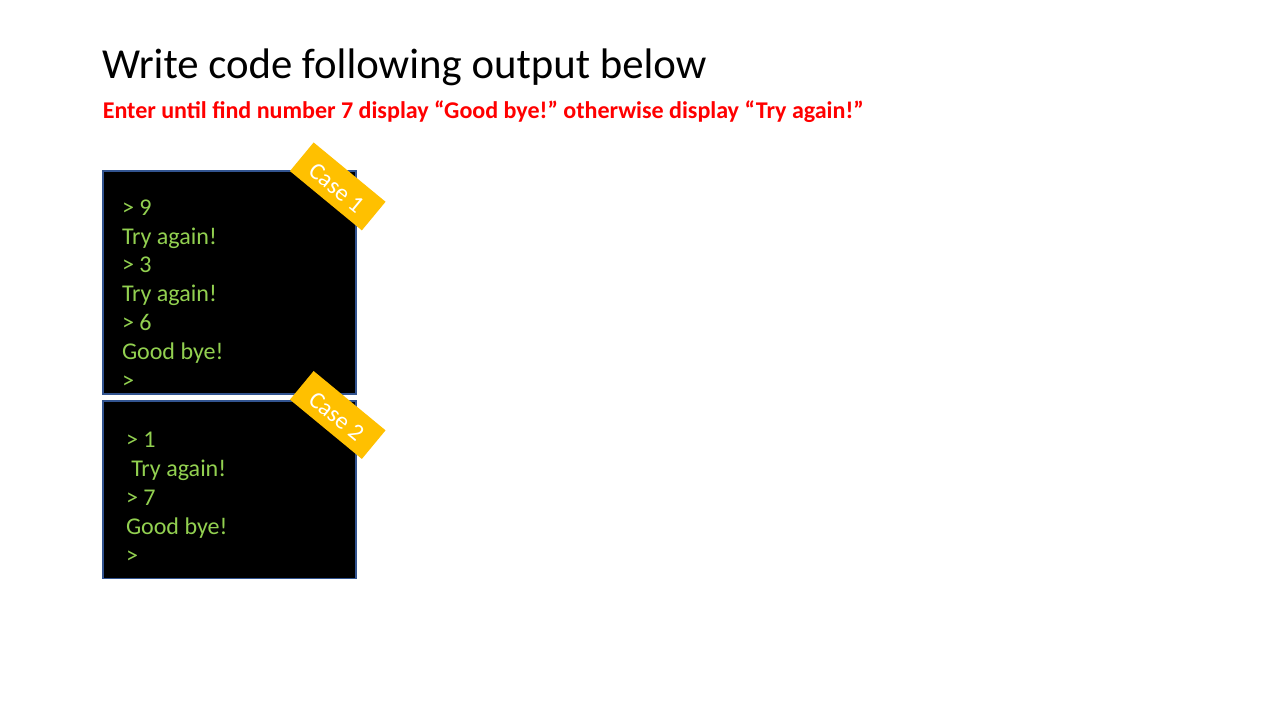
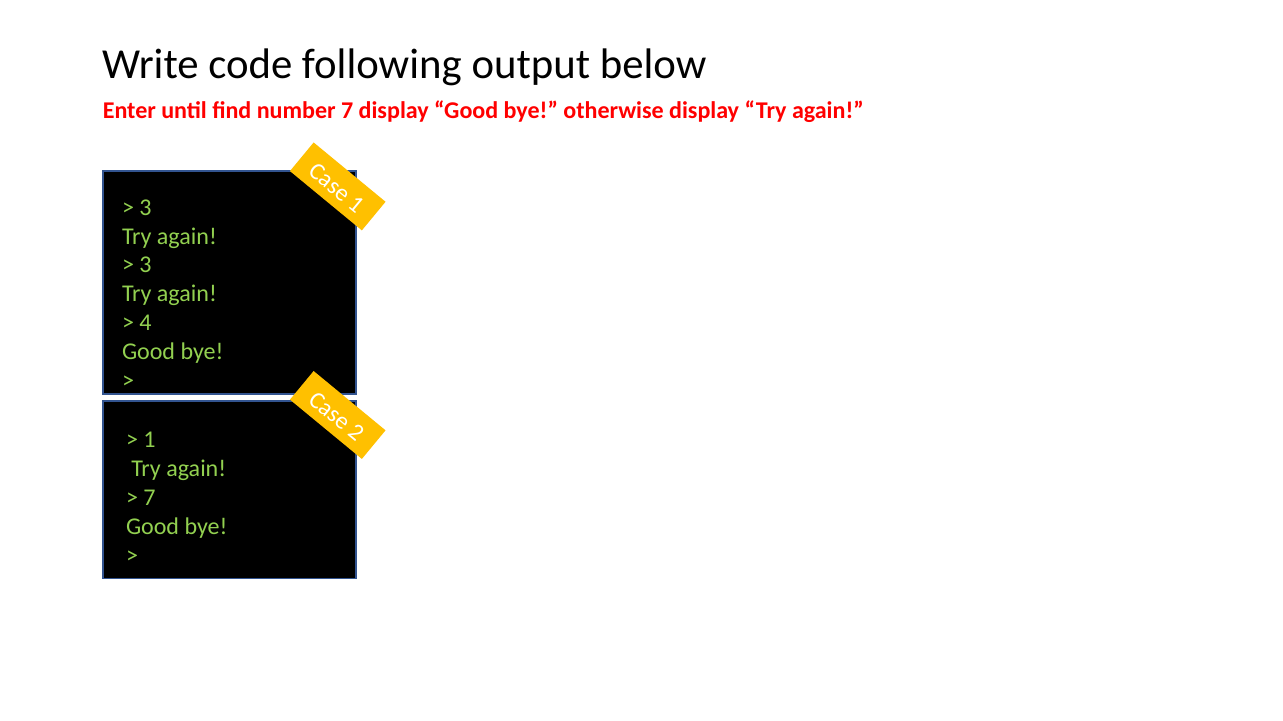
9: 9 -> 3 (145, 208)
6: 6 -> 4 (145, 323)
